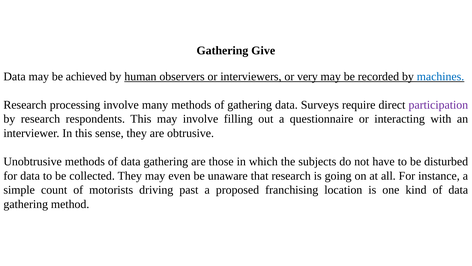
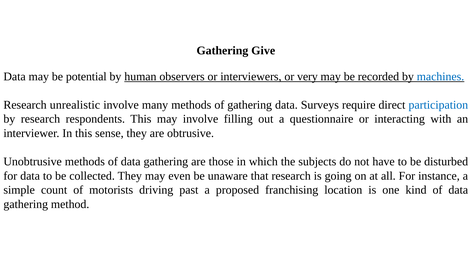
achieved: achieved -> potential (86, 76)
processing: processing -> unrealistic (75, 105)
participation colour: purple -> blue (438, 105)
